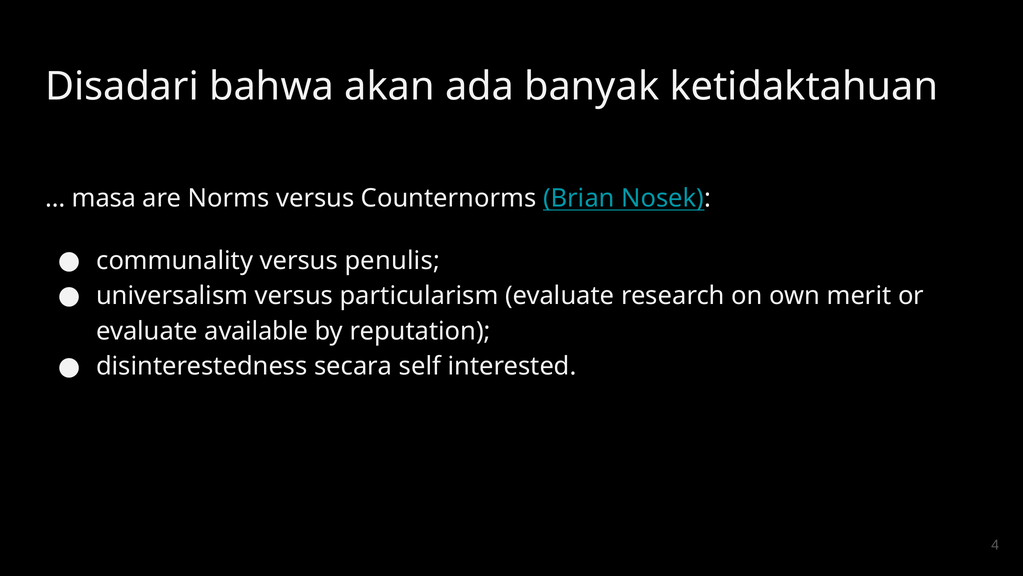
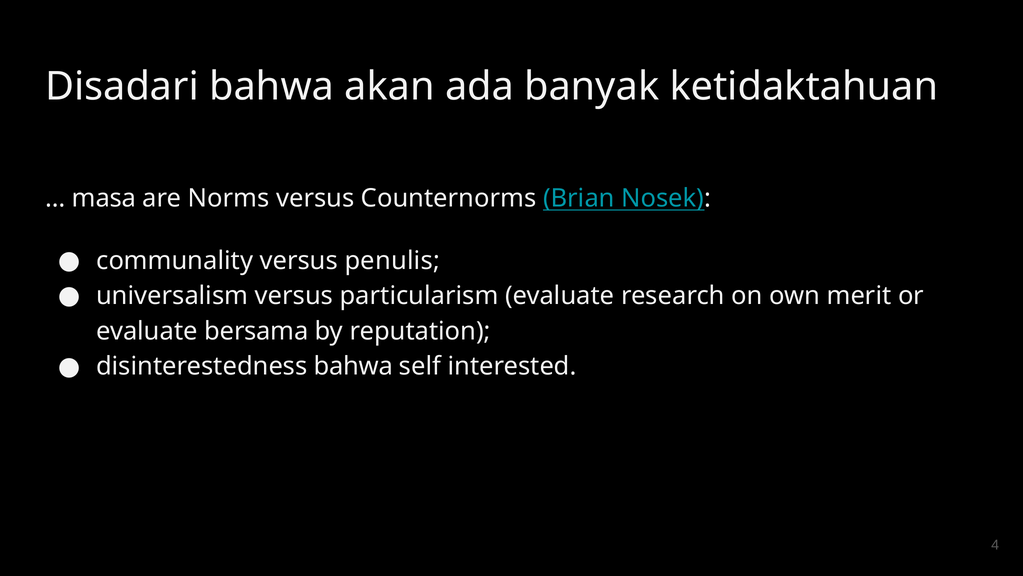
available: available -> bersama (256, 331)
disinterestedness secara: secara -> bahwa (353, 366)
